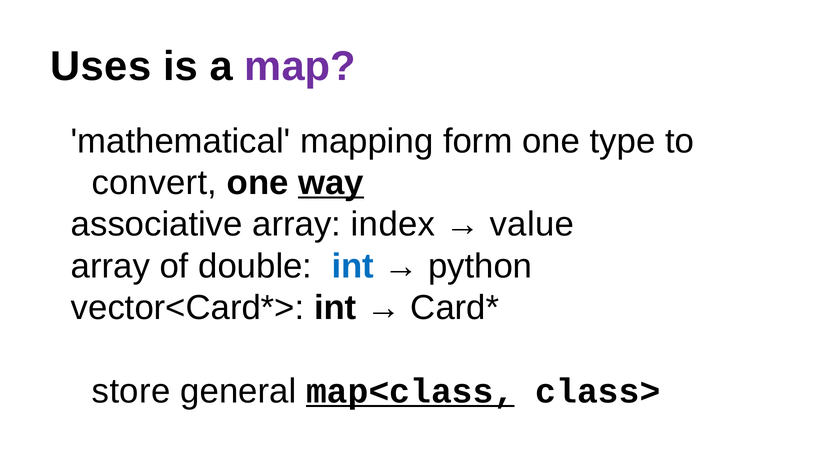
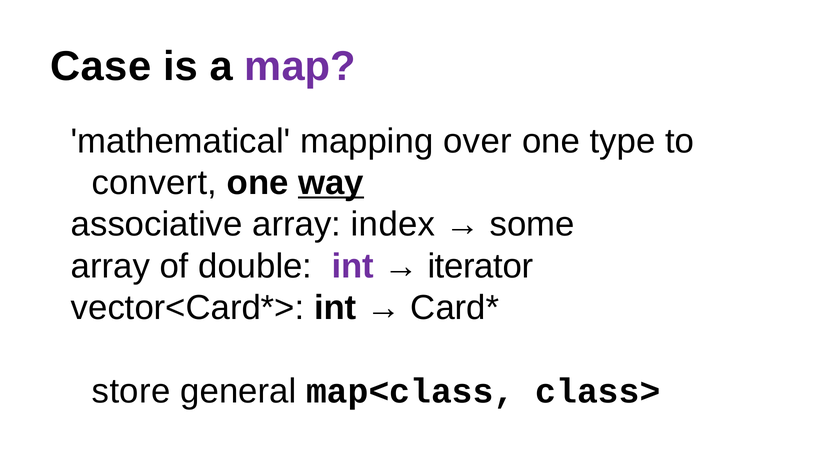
Uses: Uses -> Case (101, 67)
form: form -> over (478, 141)
value: value -> some (532, 224)
int colour: blue -> purple (353, 266)
python: python -> iterator (480, 266)
map<class underline: present -> none (410, 391)
